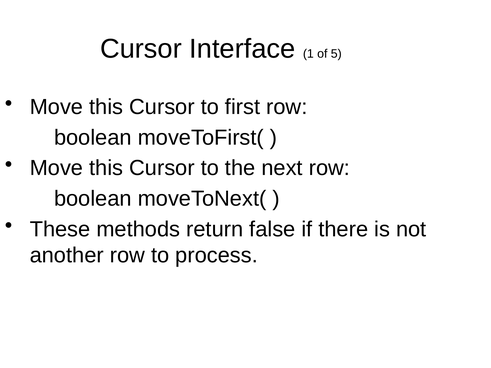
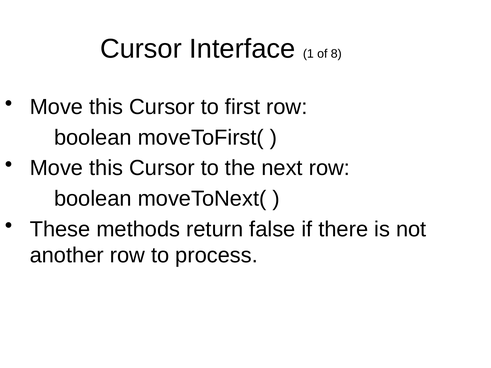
5: 5 -> 8 (336, 54)
